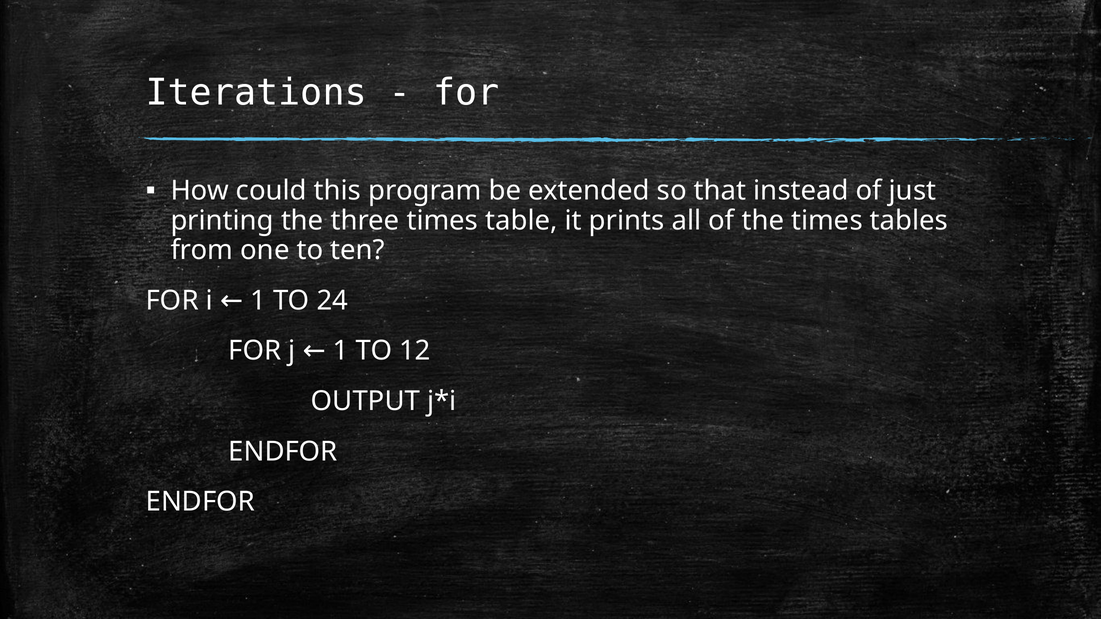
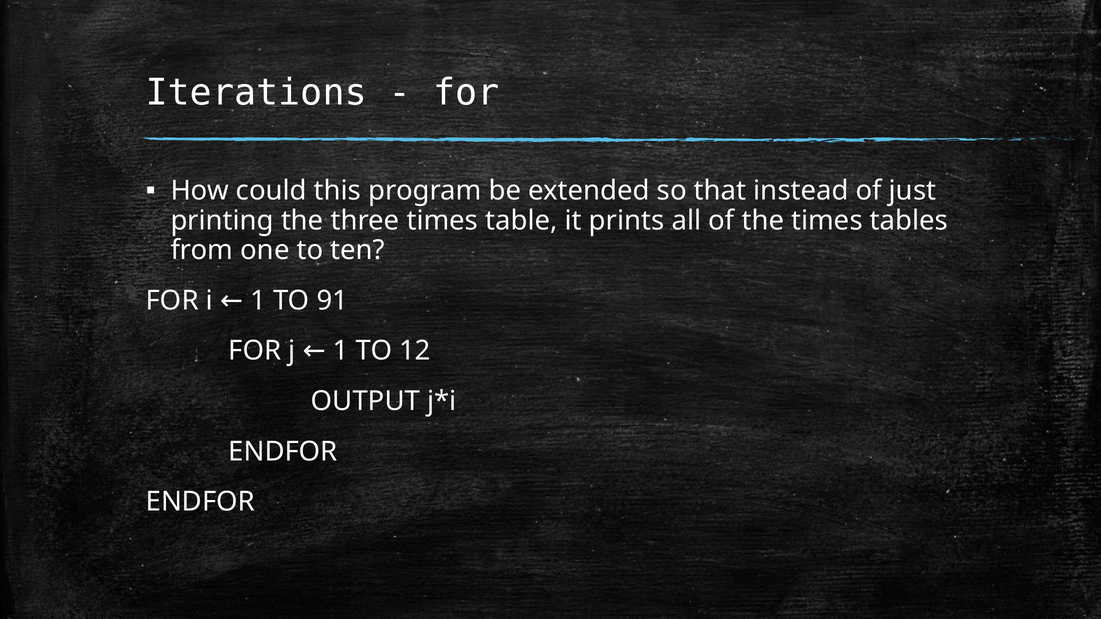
24: 24 -> 91 (332, 301)
